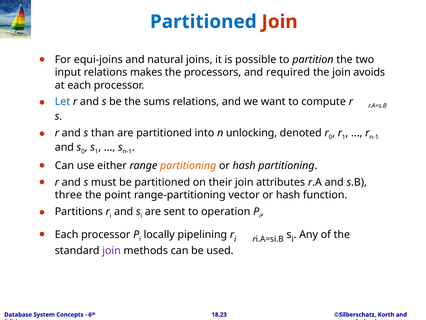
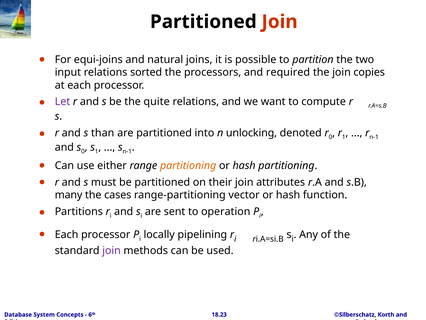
Partitioned colour: blue -> black (203, 22)
makes: makes -> sorted (146, 72)
avoids: avoids -> copies (369, 72)
Let colour: blue -> purple (62, 102)
sums: sums -> quite (157, 102)
three: three -> many (69, 195)
point: point -> cases (118, 195)
